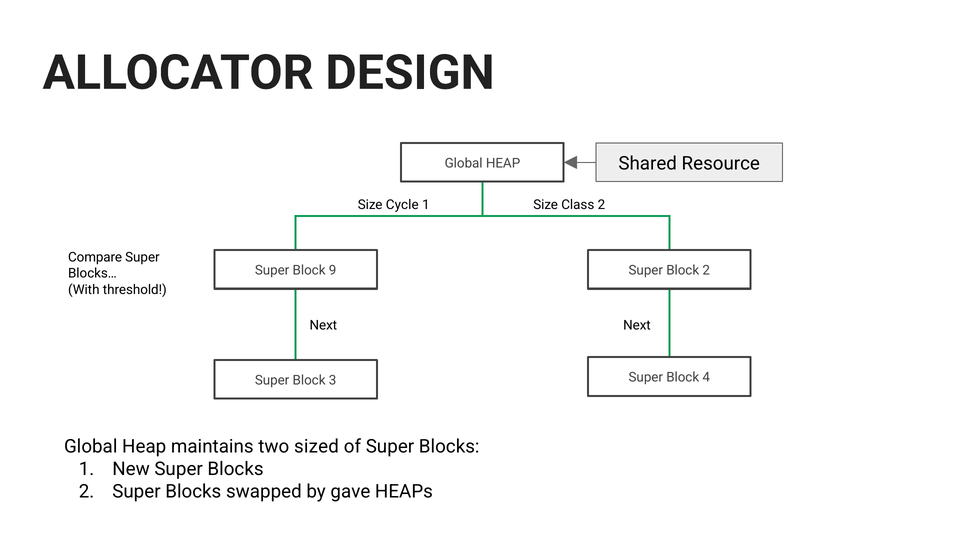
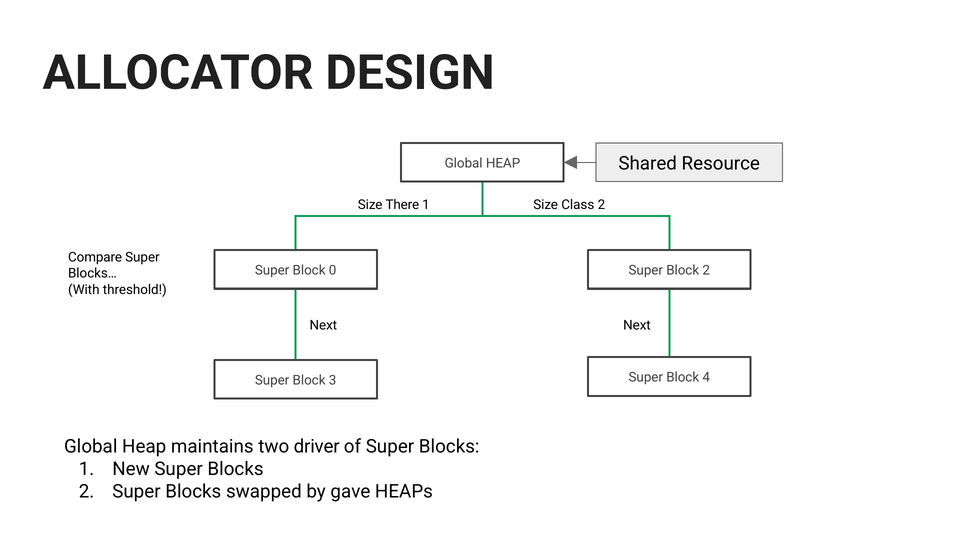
Cycle: Cycle -> There (402, 205)
9: 9 -> 0 (333, 270)
sized: sized -> driver (317, 447)
